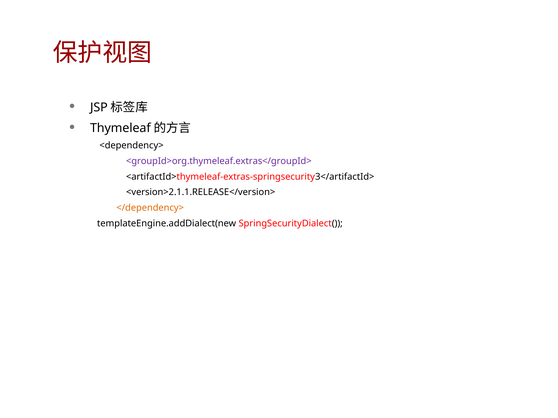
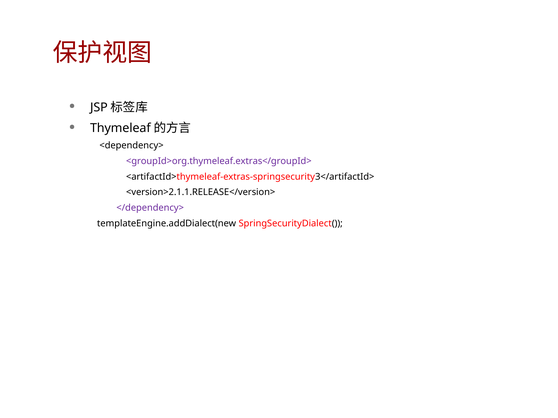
</dependency> colour: orange -> purple (150, 208)
